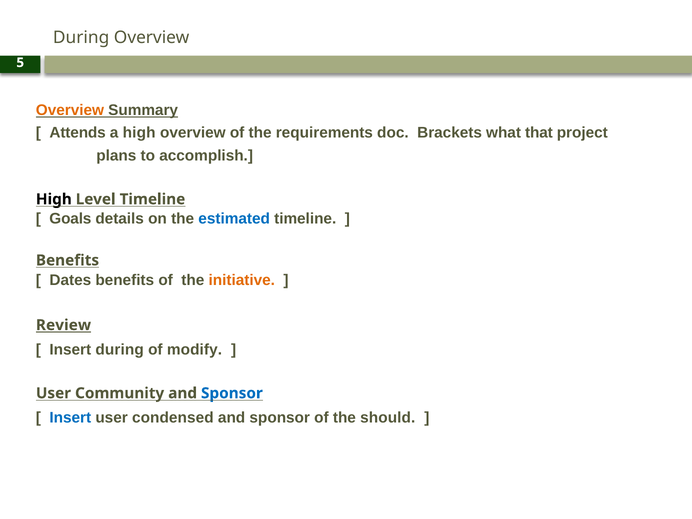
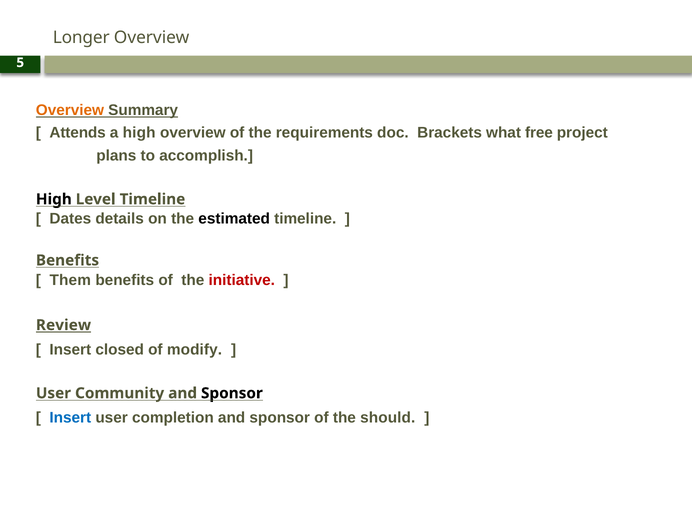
During: During -> Longer (81, 38)
that: that -> free (539, 133)
Goals: Goals -> Dates (70, 219)
estimated colour: blue -> black (234, 219)
Dates: Dates -> Them (70, 280)
initiative colour: orange -> red (242, 280)
Insert during: during -> closed (120, 349)
Sponsor colour: blue -> black (232, 393)
condensed: condensed -> completion (173, 418)
